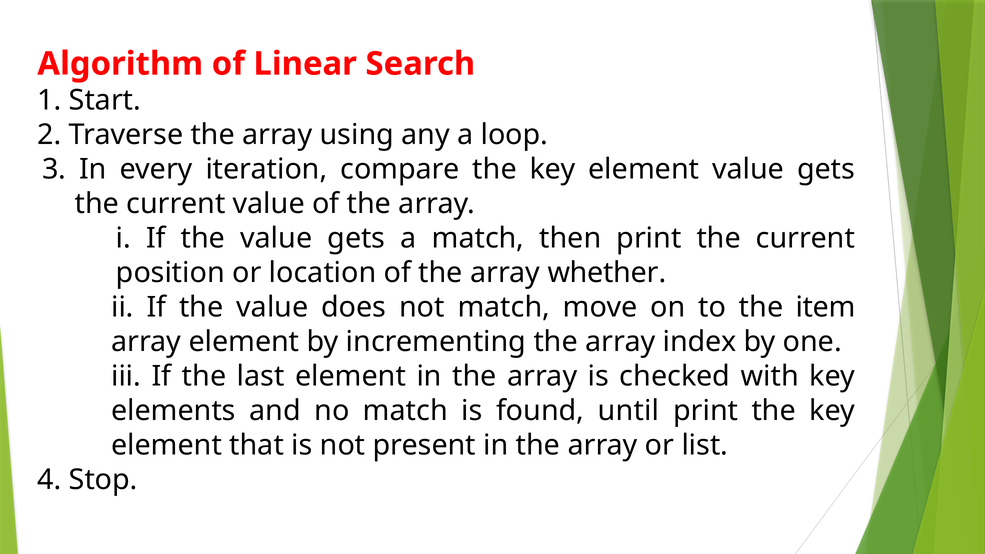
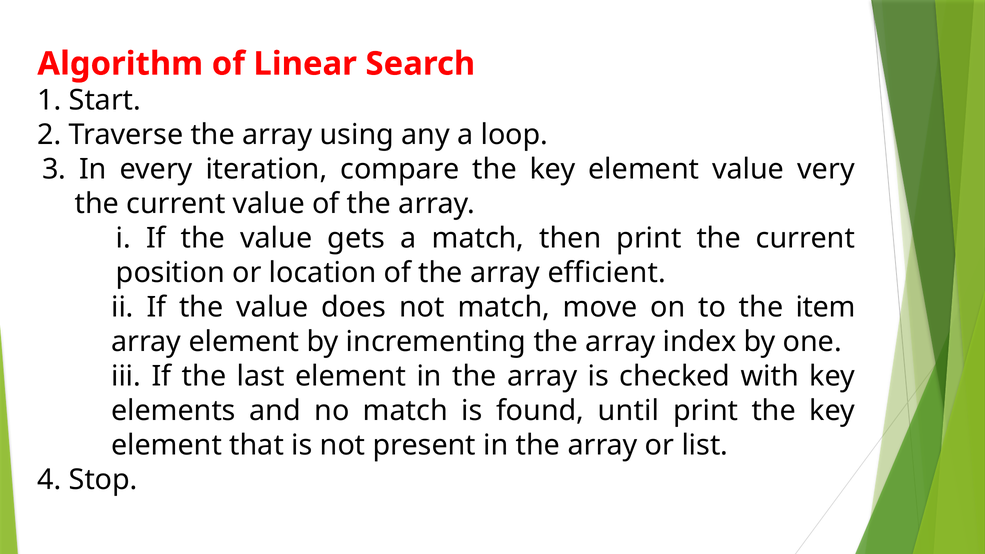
element value gets: gets -> very (826, 170)
whether: whether -> efficient (607, 273)
